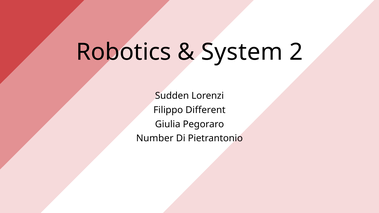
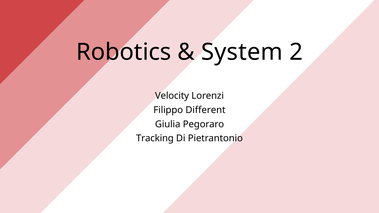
Sudden: Sudden -> Velocity (172, 96)
Number: Number -> Tracking (155, 138)
